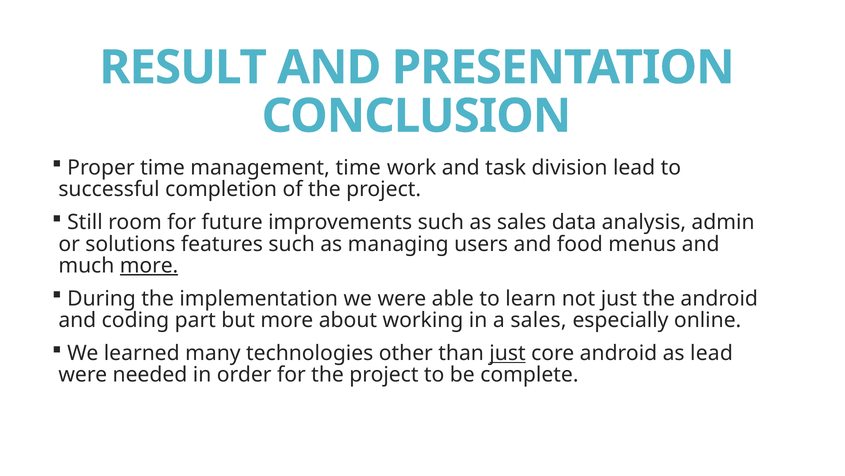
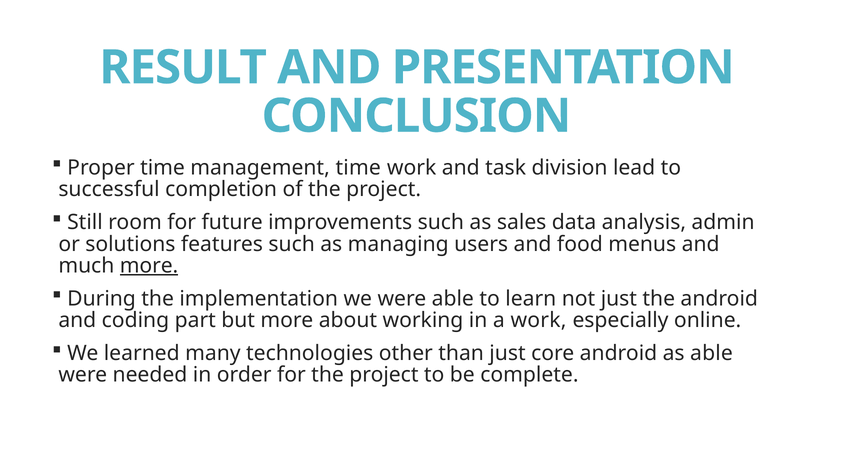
a sales: sales -> work (539, 320)
just underline: present -> none (508, 353)
as lead: lead -> able (712, 353)
